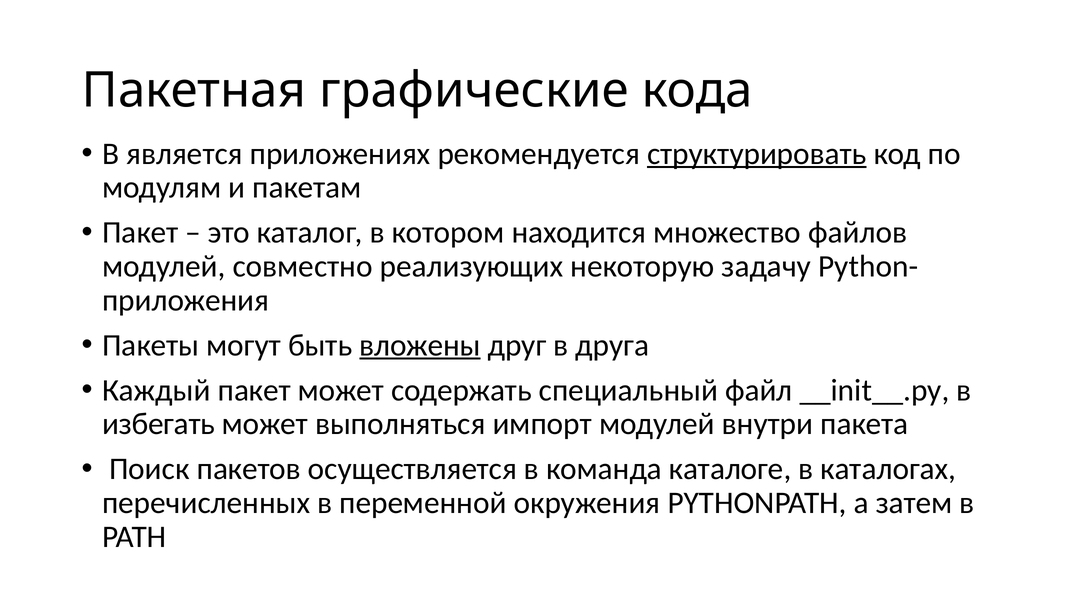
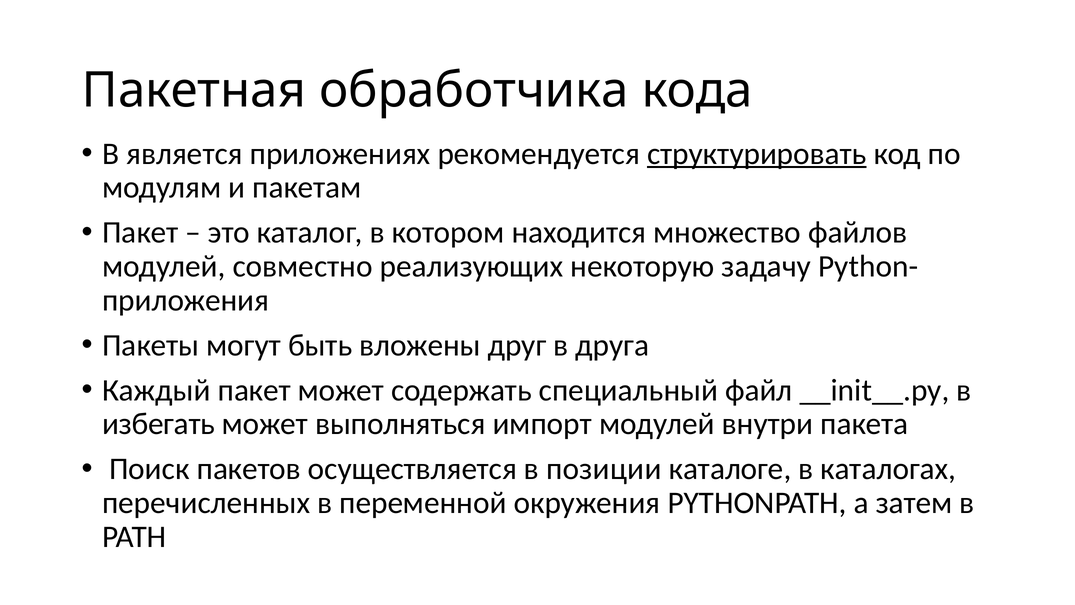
графические: графические -> обработчика (474, 90)
вложены underline: present -> none (420, 345)
команда: команда -> позиции (604, 469)
